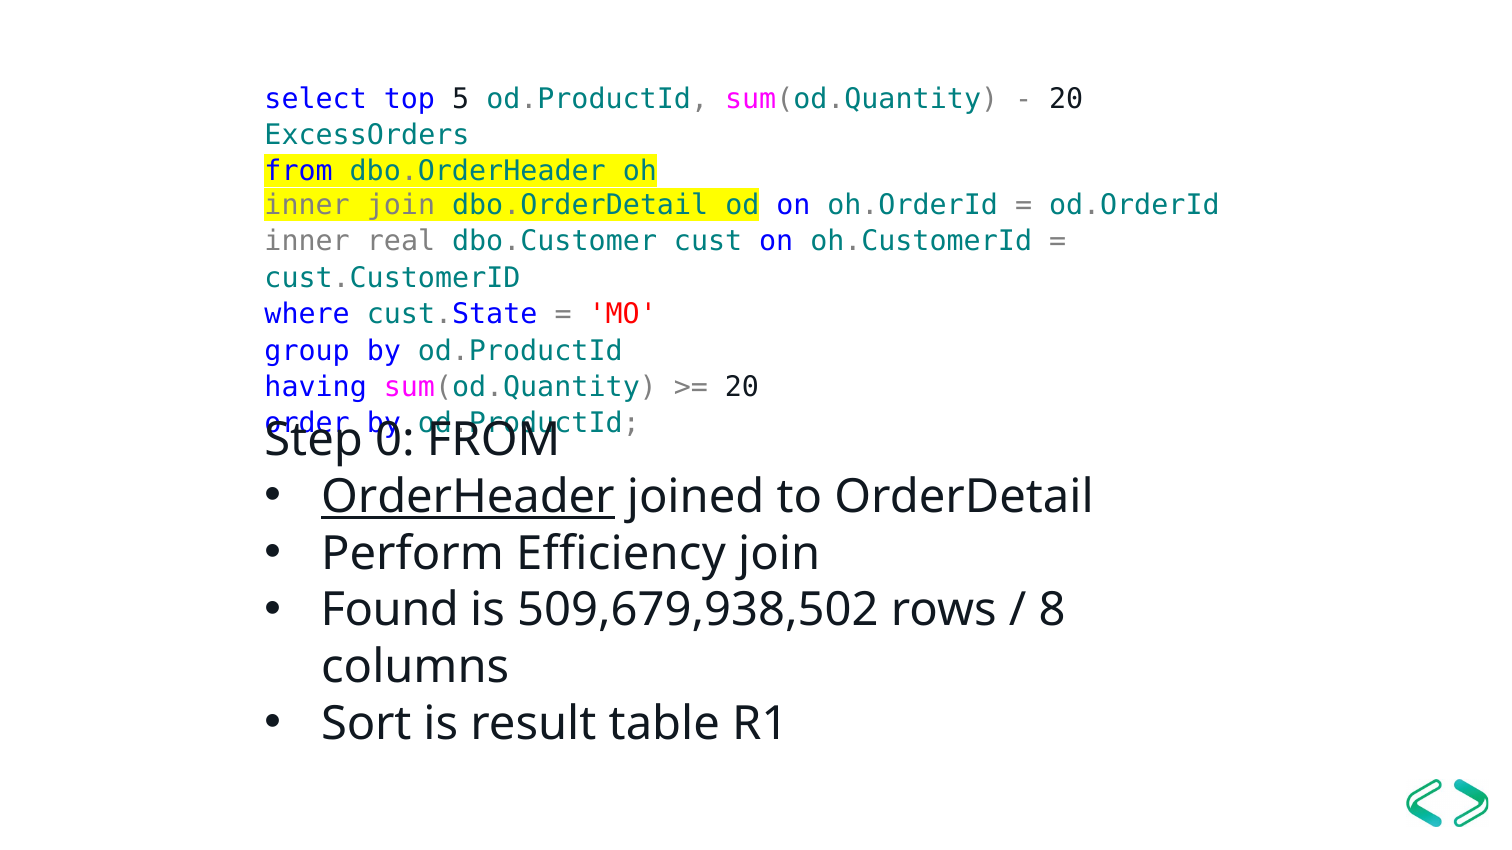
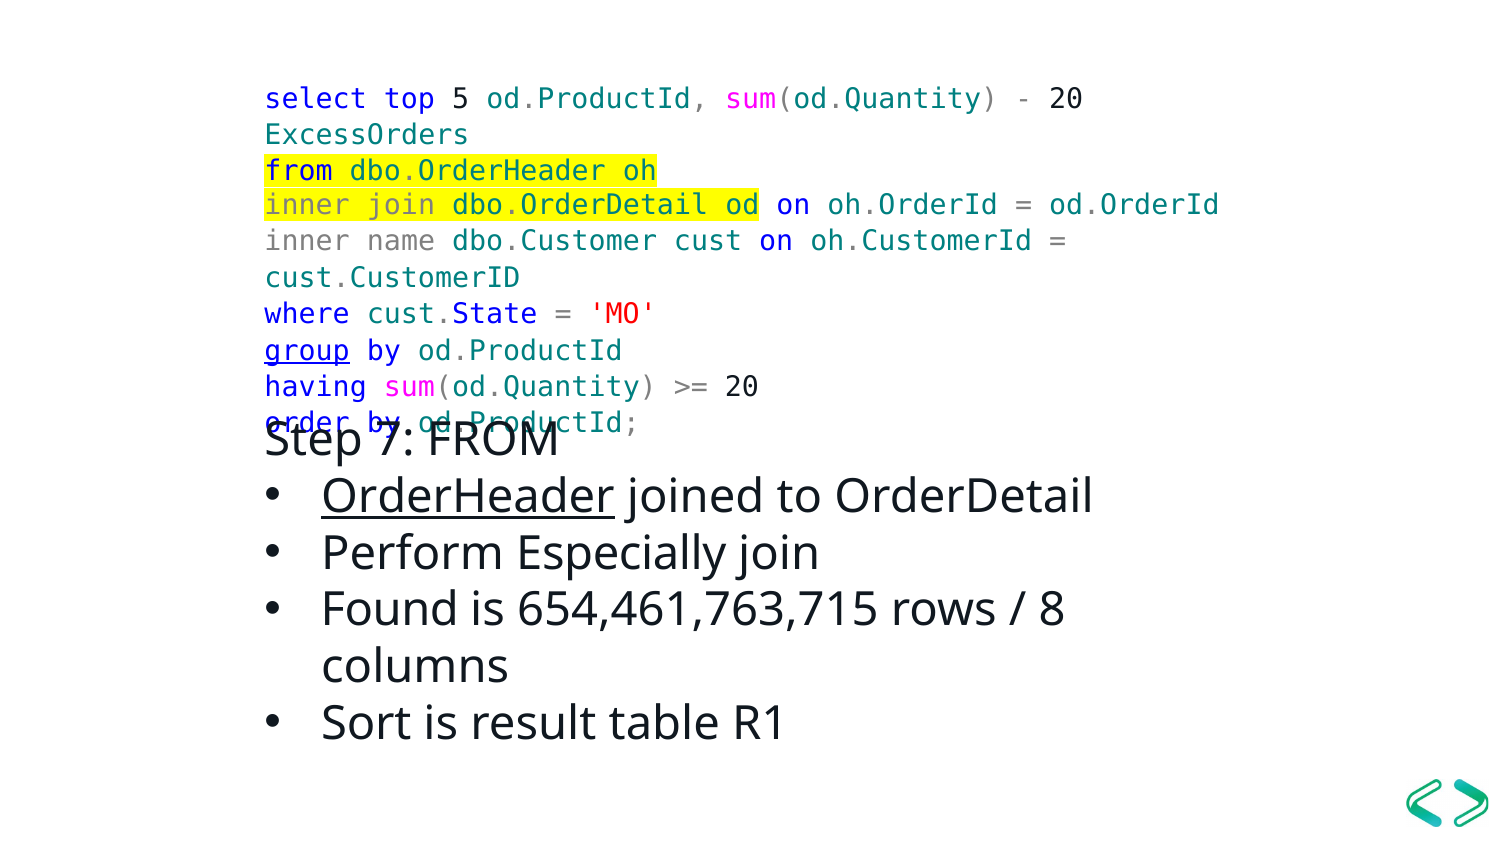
real: real -> name (401, 242)
group underline: none -> present (307, 351)
0: 0 -> 7 (395, 441)
Efficiency: Efficiency -> Especially (621, 554)
509,679,938,502: 509,679,938,502 -> 654,461,763,715 (698, 611)
